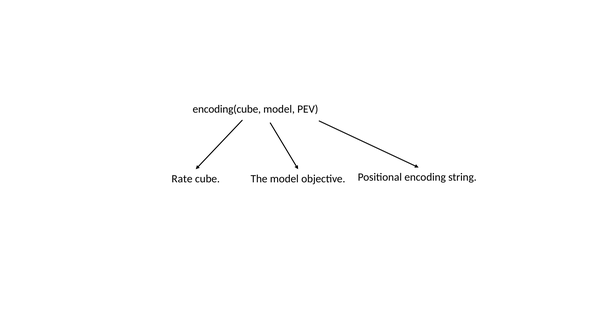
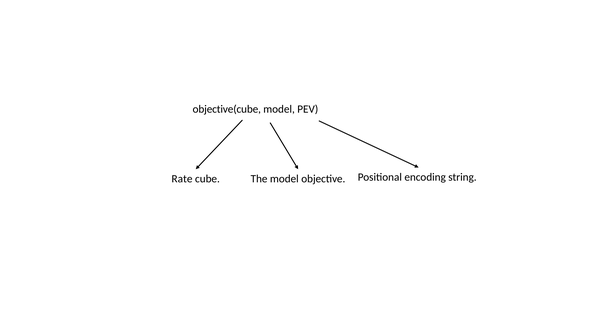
encoding(cube: encoding(cube -> objective(cube (227, 109)
